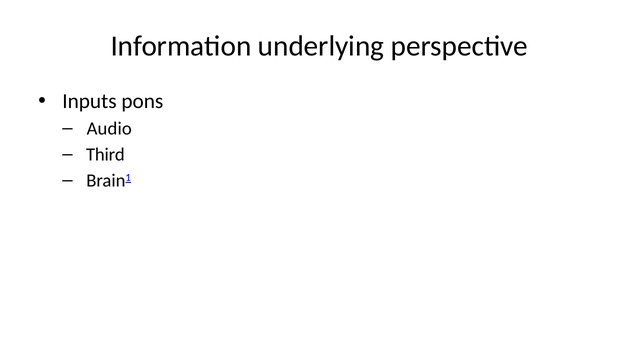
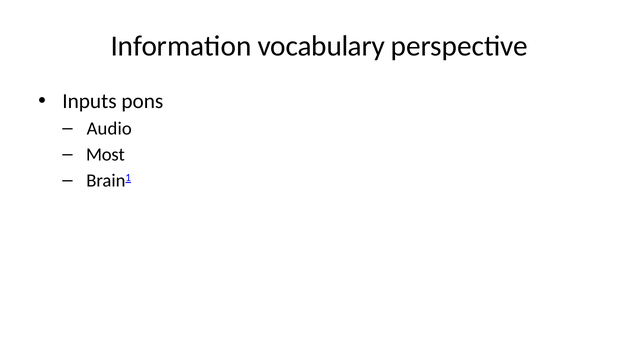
underlying: underlying -> vocabulary (321, 46)
Third: Third -> Most (105, 155)
